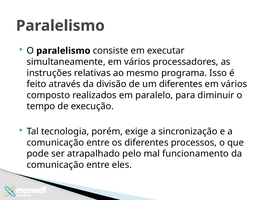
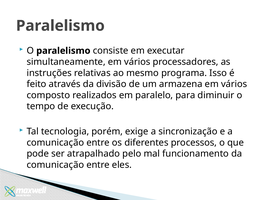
um diferentes: diferentes -> armazena (181, 84)
